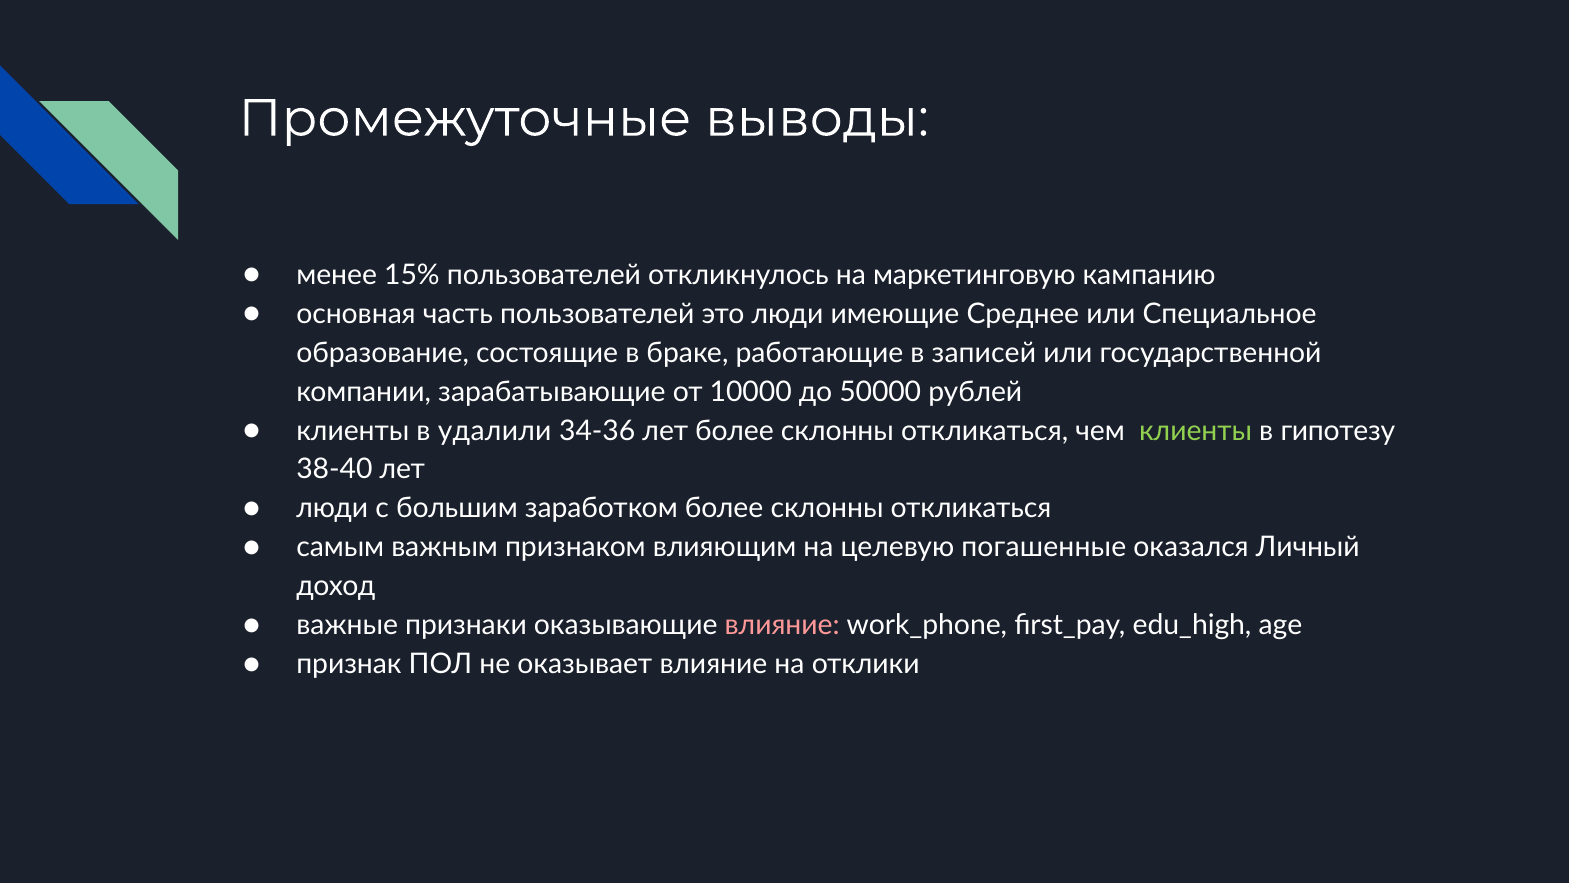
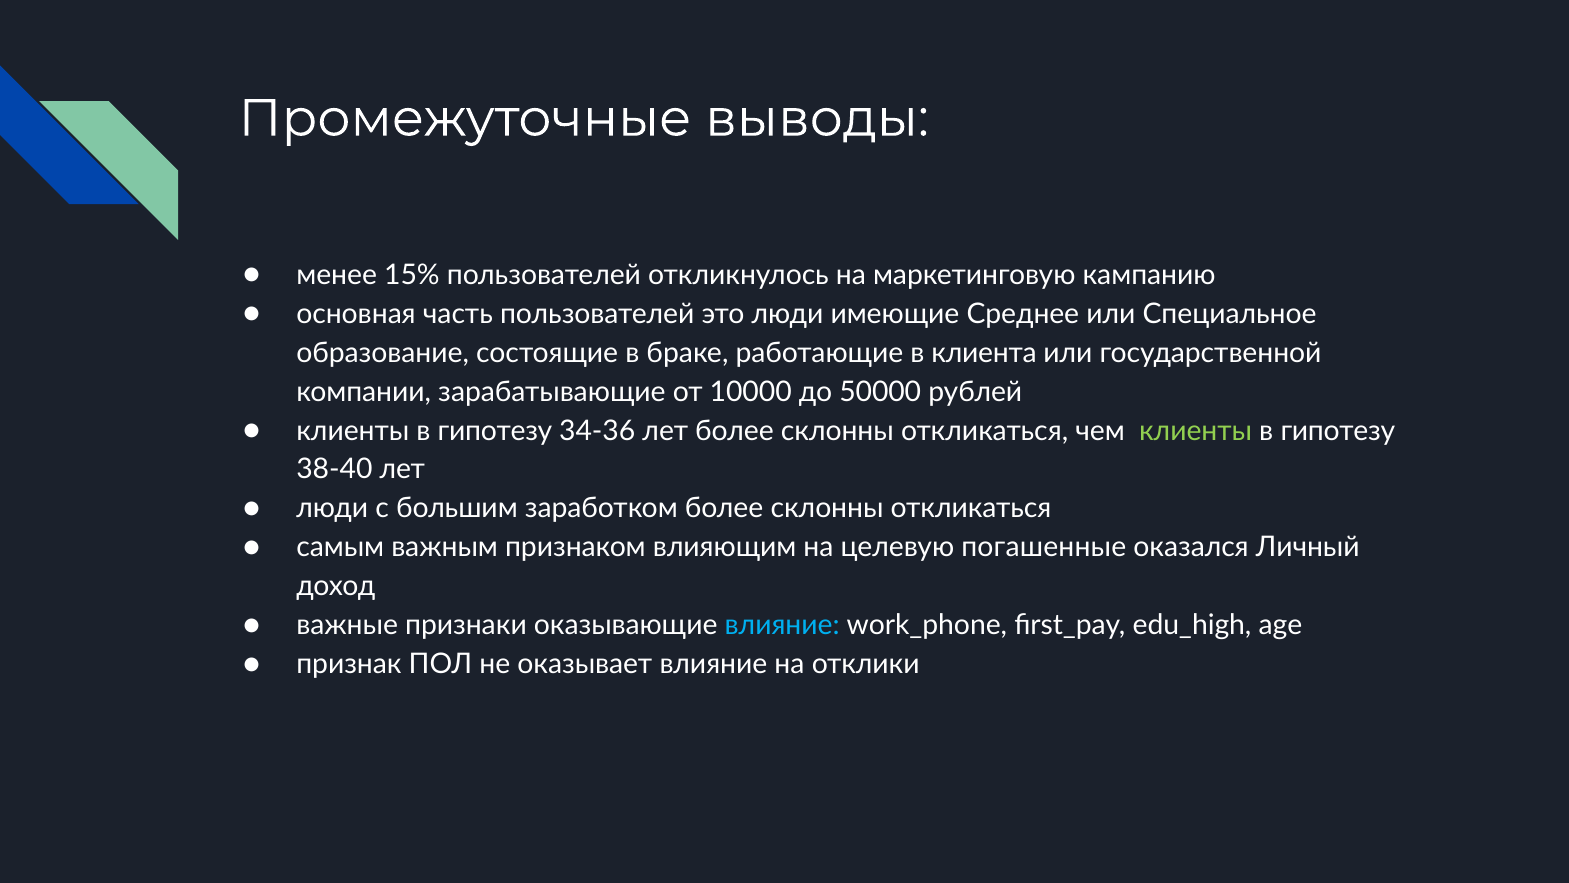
записей: записей -> клиента (984, 353)
удалили: удалили -> гипотезу (495, 430)
влияние colour: pink -> light blue (782, 625)
